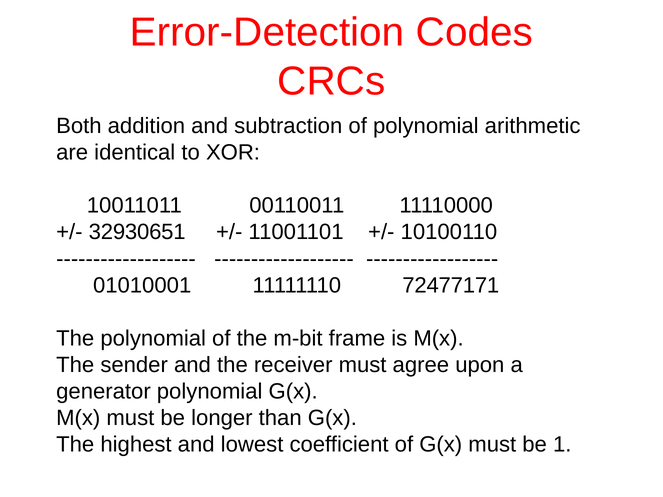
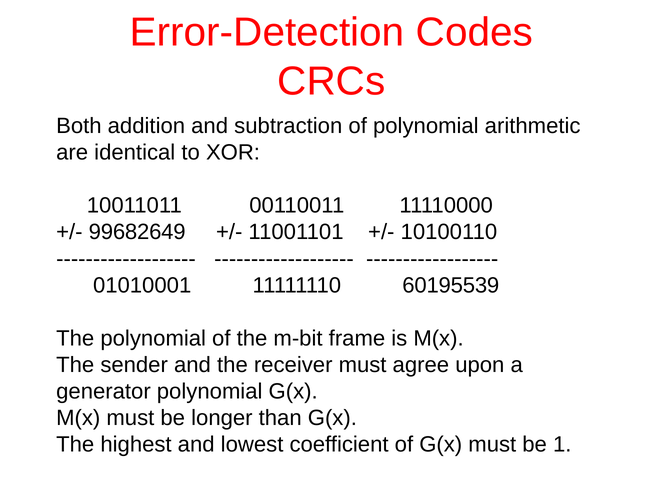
32930651: 32930651 -> 99682649 (137, 232)
72477171: 72477171 -> 60195539 (451, 285)
